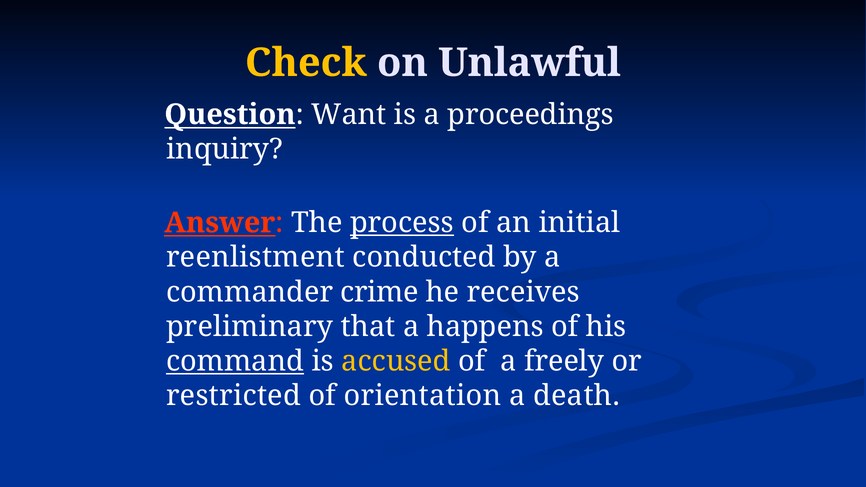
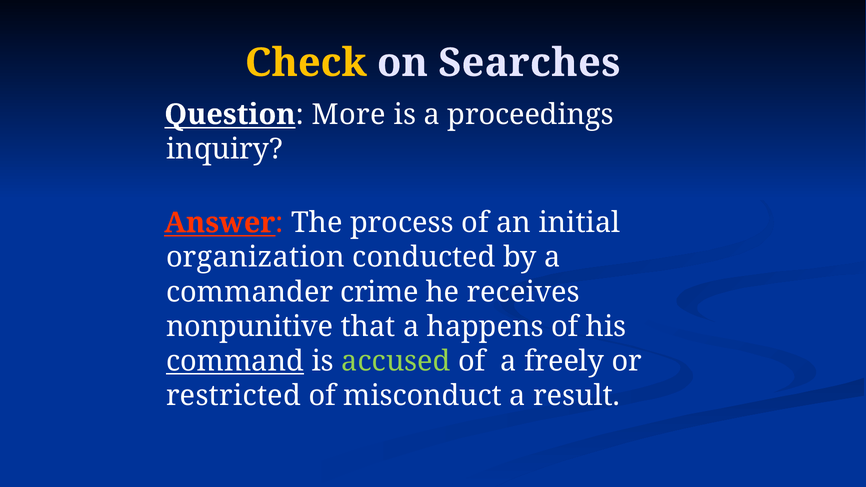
Unlawful: Unlawful -> Searches (529, 63)
Want: Want -> More (349, 115)
process underline: present -> none (402, 223)
reenlistment: reenlistment -> organization (255, 257)
preliminary: preliminary -> nonpunitive (250, 327)
accused colour: yellow -> light green (396, 361)
orientation: orientation -> misconduct (423, 396)
death: death -> result (577, 396)
